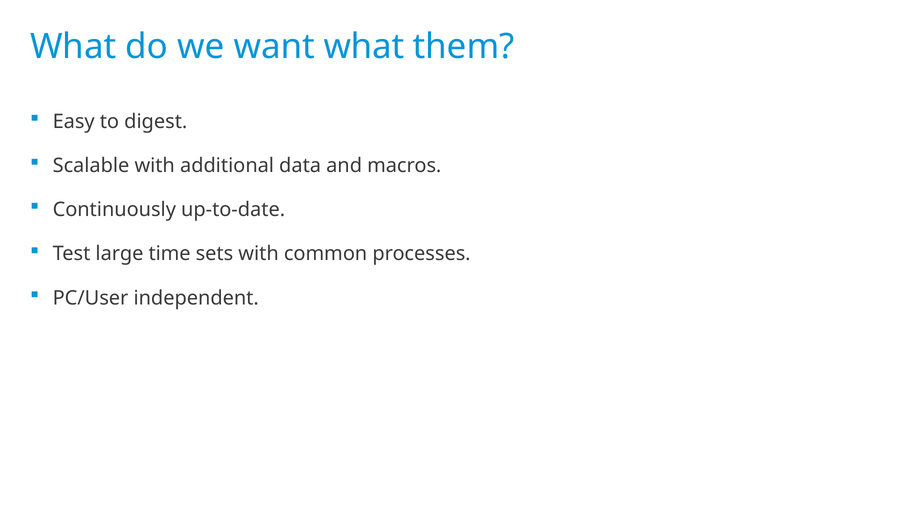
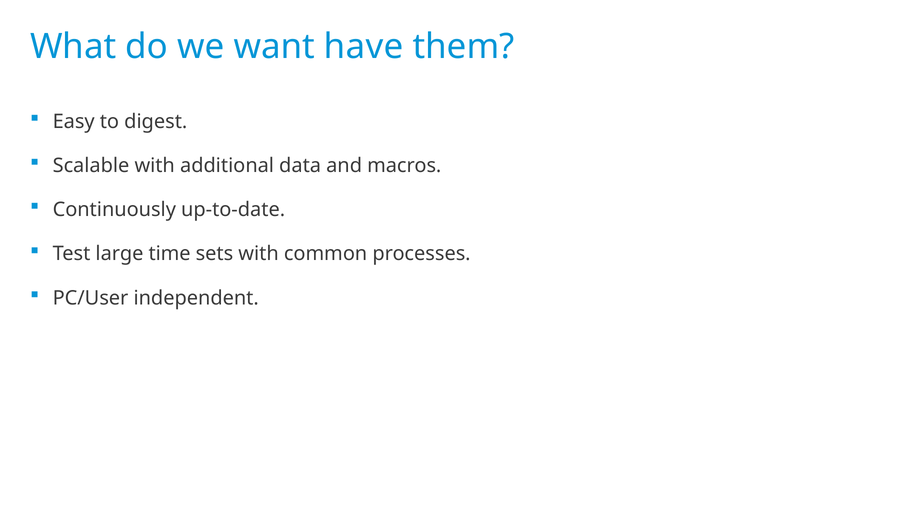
want what: what -> have (364, 47)
